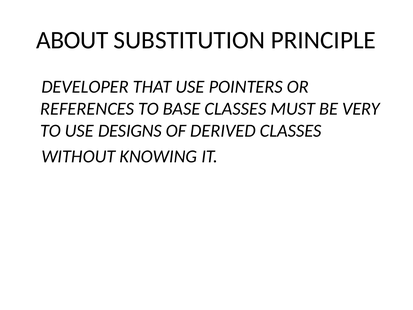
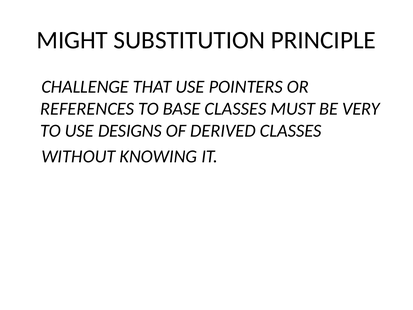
ABOUT: ABOUT -> MIGHT (72, 40)
DEVELOPER: DEVELOPER -> CHALLENGE (85, 87)
